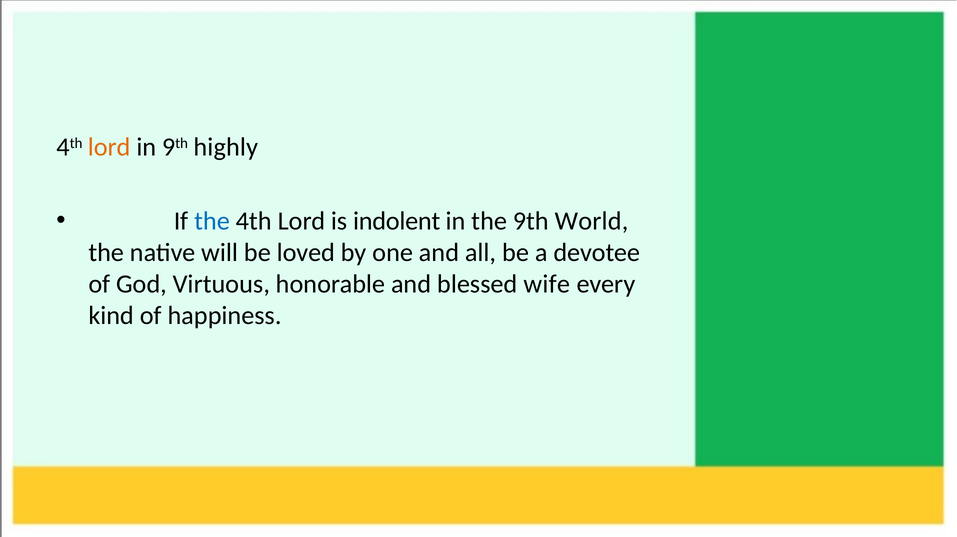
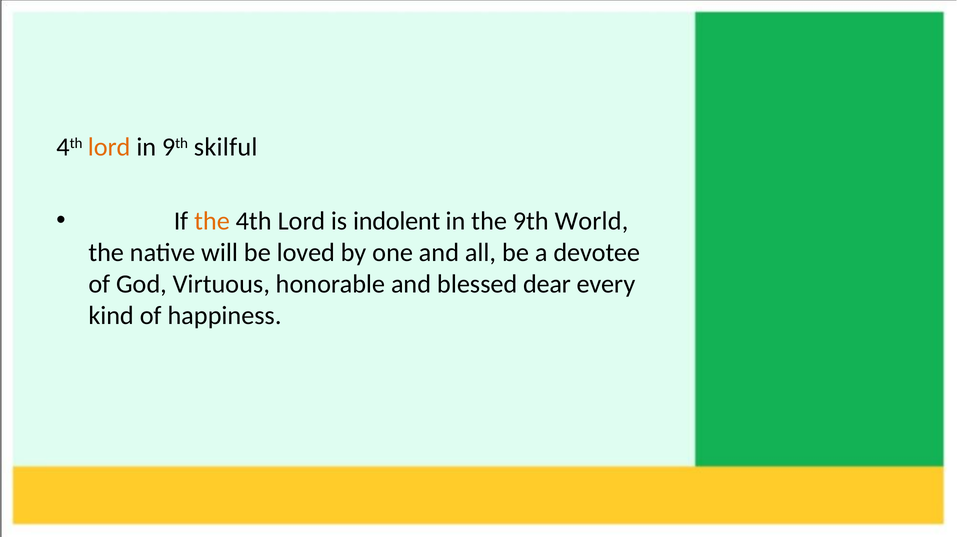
highly: highly -> skilful (226, 147)
the colour: blue -> orange (212, 221)
wife: wife -> dear (547, 284)
